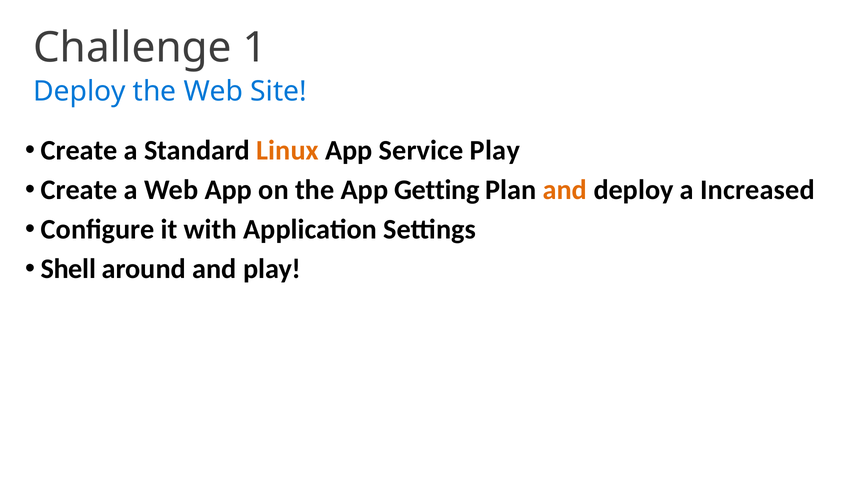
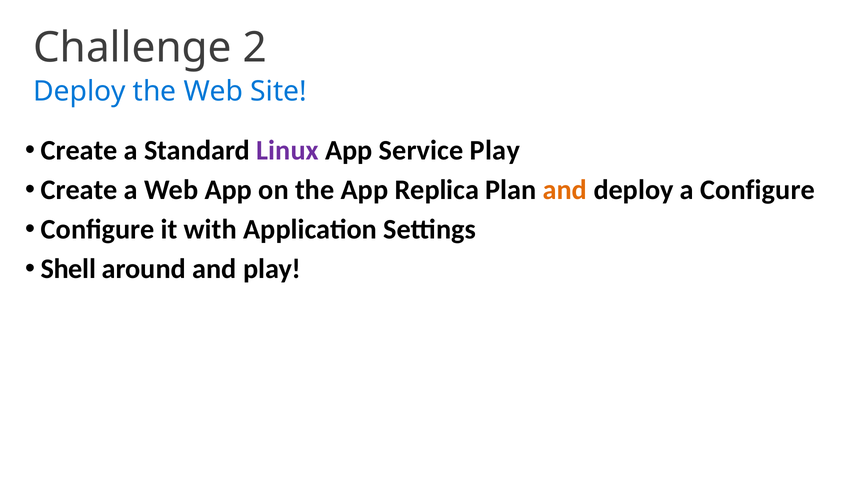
1: 1 -> 2 (255, 48)
Linux colour: orange -> purple (288, 151)
Getting: Getting -> Replica (437, 190)
a Increased: Increased -> Configure (758, 190)
